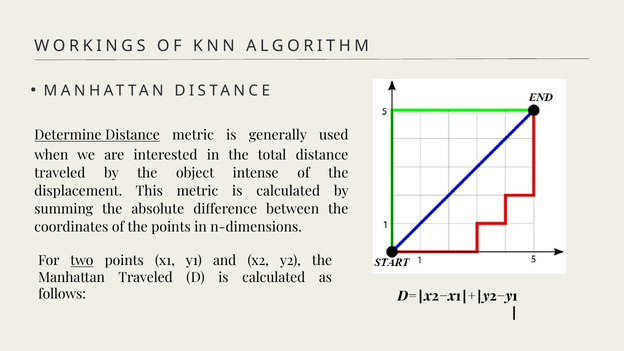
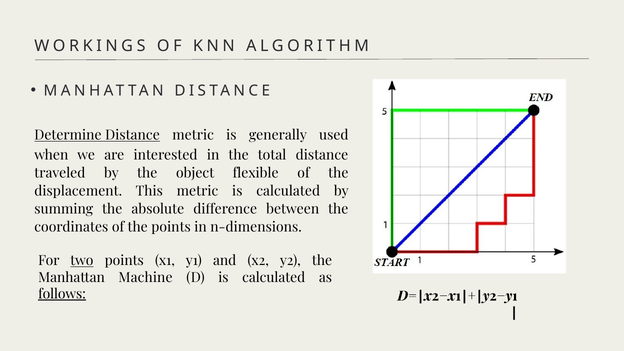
intense: intense -> flexible (256, 173)
Manhattan Traveled: Traveled -> Machine (146, 277)
follows underline: none -> present (62, 294)
